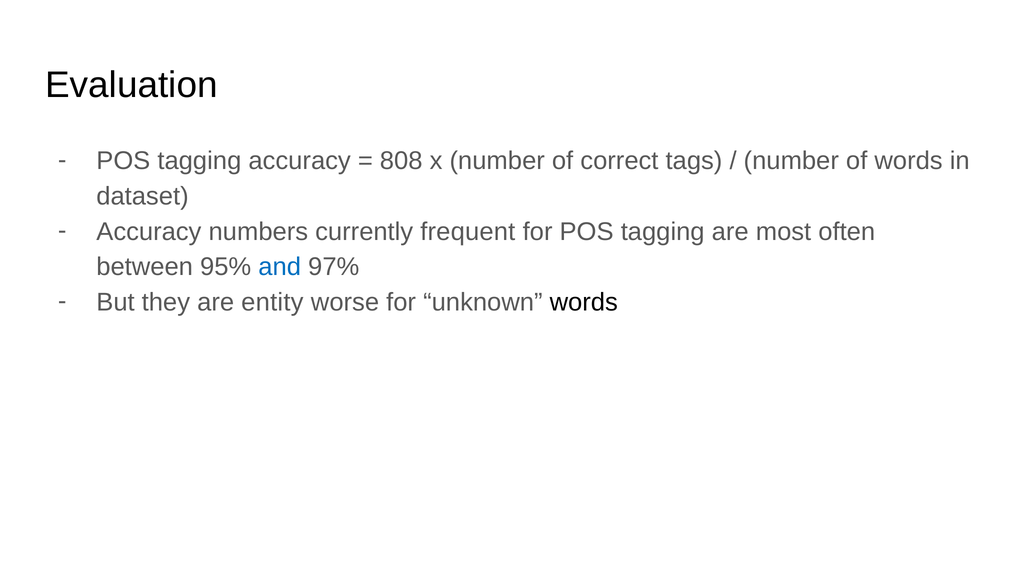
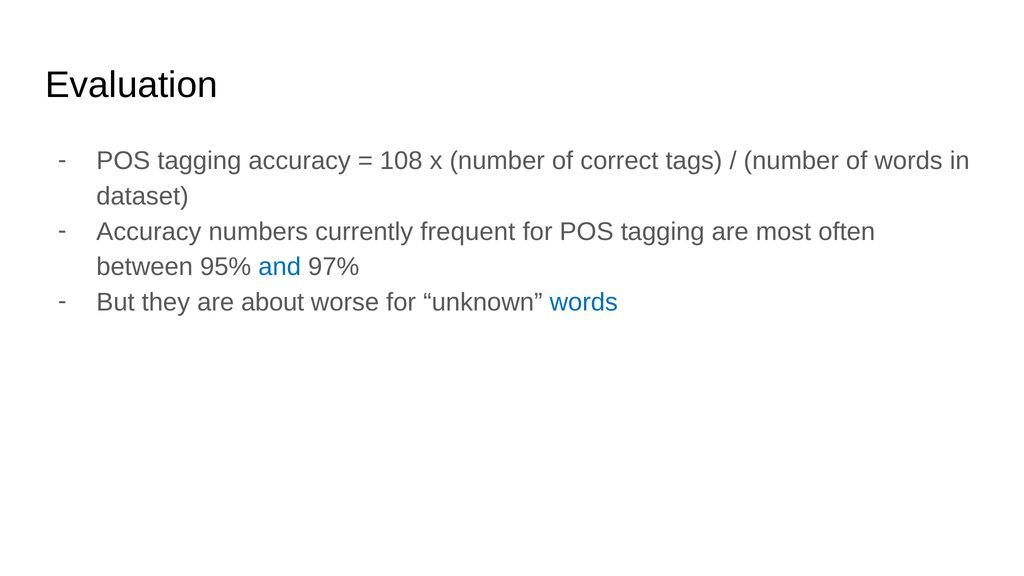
808: 808 -> 108 (401, 161)
entity: entity -> about (273, 302)
words colour: black -> blue (584, 302)
